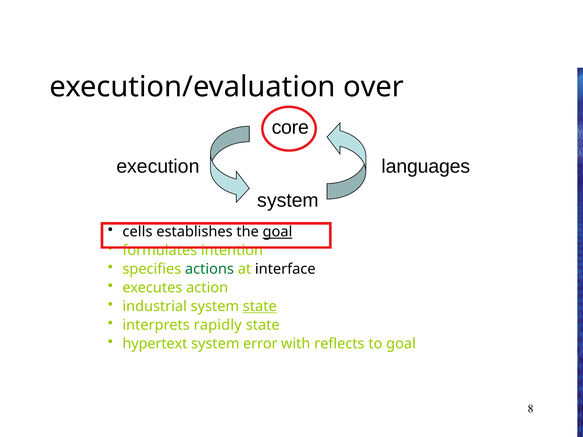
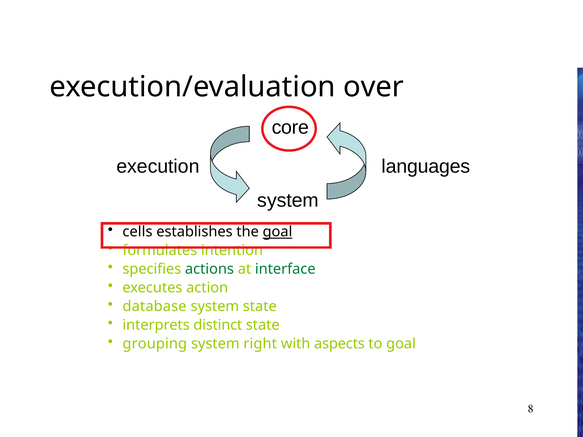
interface colour: black -> green (285, 269)
industrial: industrial -> database (155, 307)
state underline: present -> none (260, 307)
rapidly: rapidly -> distinct (218, 325)
hypertext: hypertext -> grouping (155, 344)
error: error -> right (260, 344)
reflects: reflects -> aspects (339, 344)
